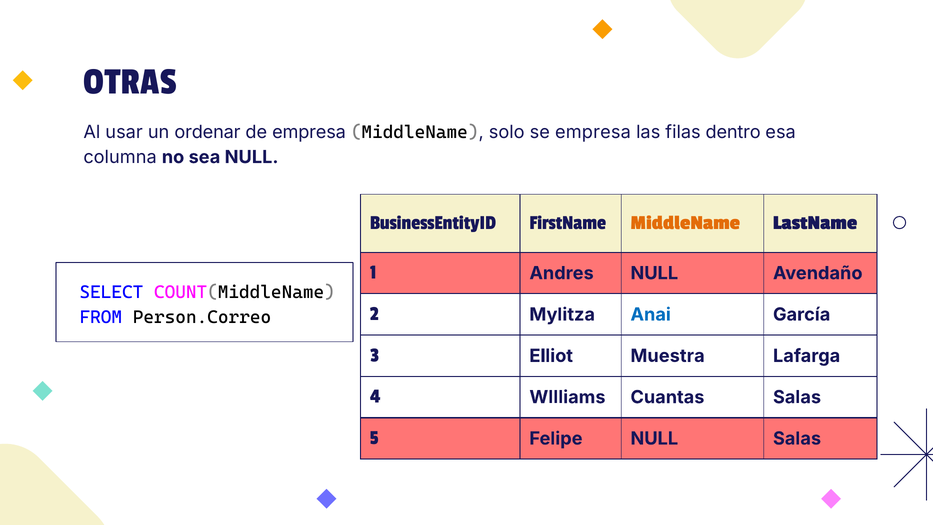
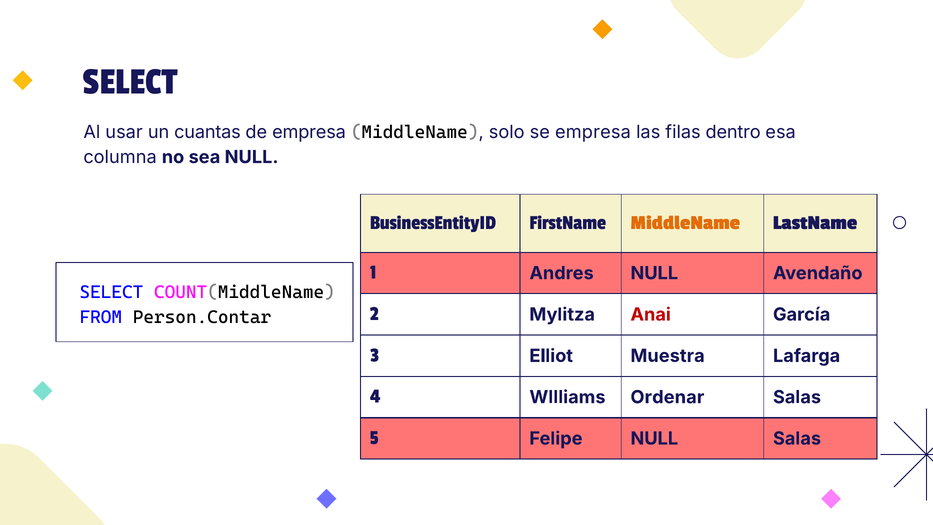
OTRAS: OTRAS -> SELECT (130, 81)
ordenar: ordenar -> cuantas (207, 132)
Anai colour: blue -> red (651, 314)
Person.Correo: Person.Correo -> Person.Contar (202, 317)
Cuantas: Cuantas -> Ordenar (667, 397)
